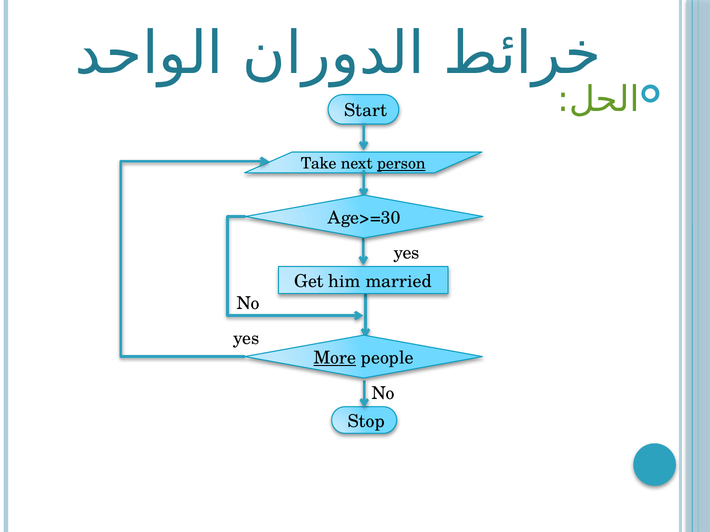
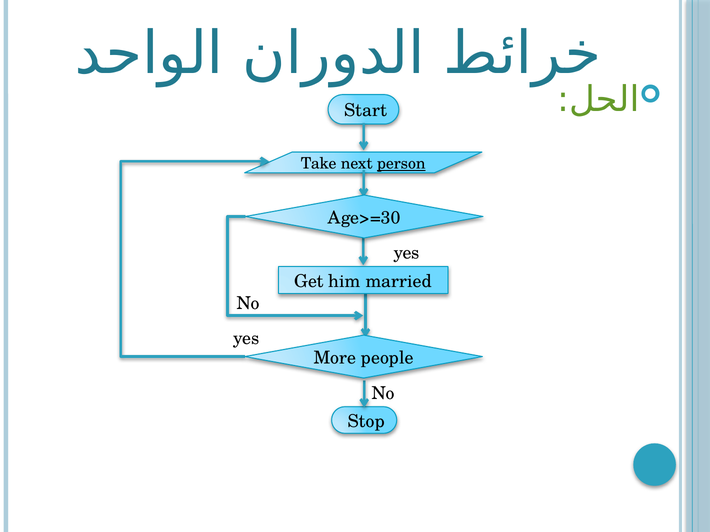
More underline: present -> none (335, 358)
